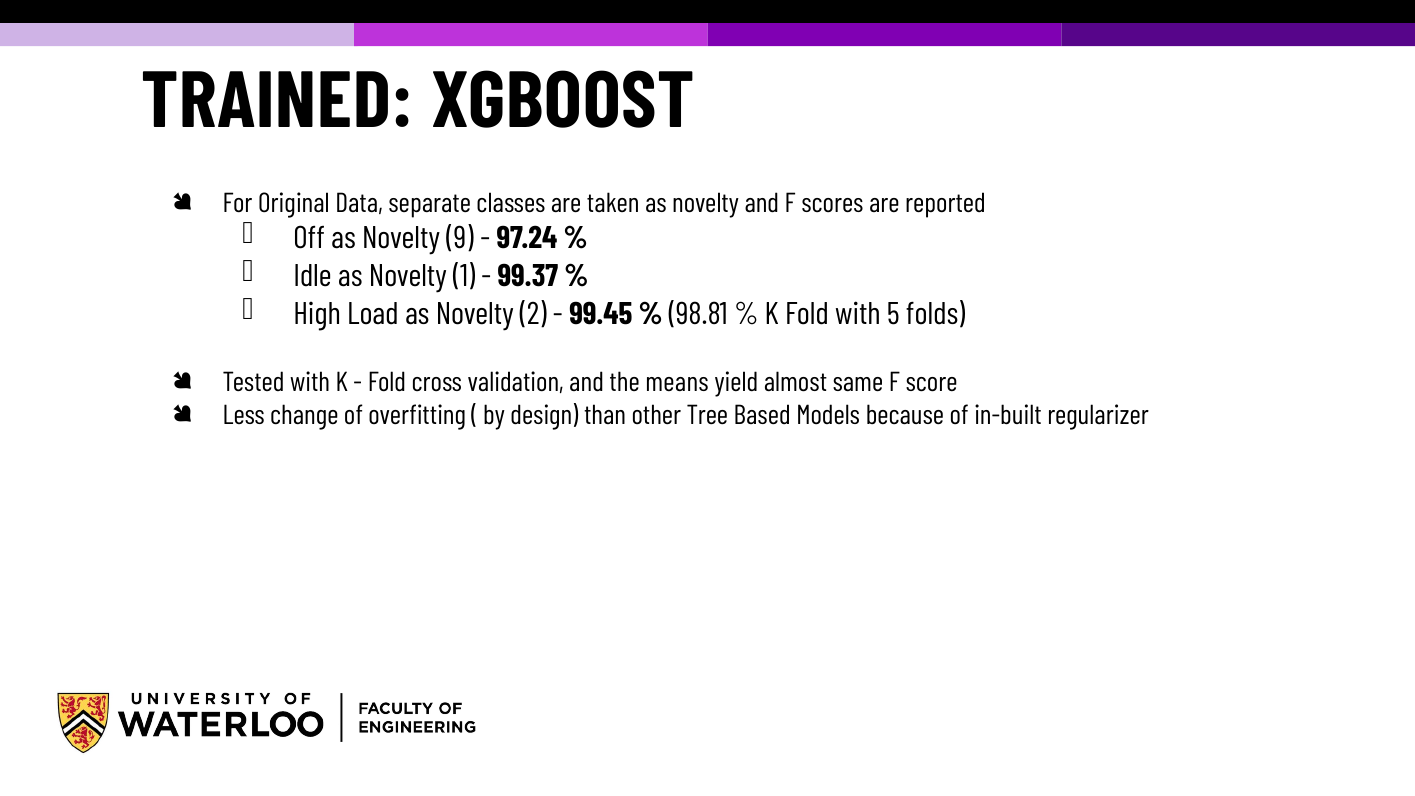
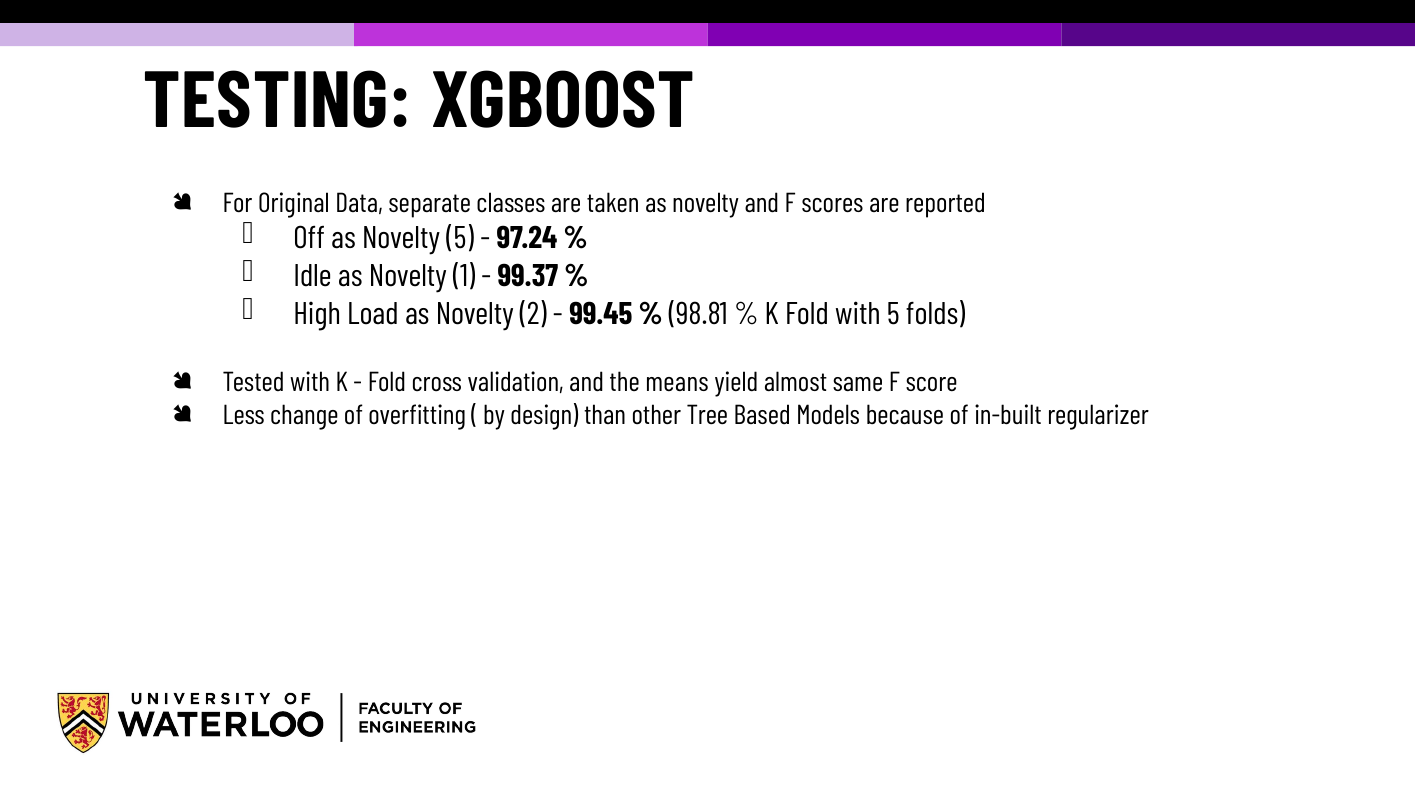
TRAINED: TRAINED -> TESTING (278, 101)
Novelty 9: 9 -> 5 (460, 239)
